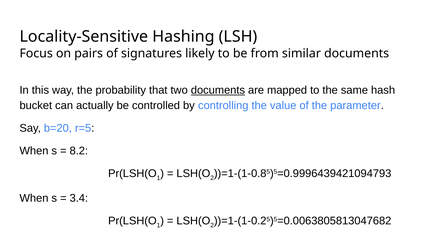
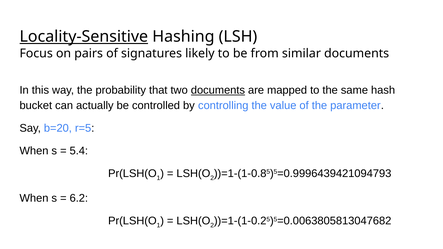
Locality-Sensitive underline: none -> present (84, 37)
8.2: 8.2 -> 5.4 (79, 151)
3.4: 3.4 -> 6.2 (79, 198)
